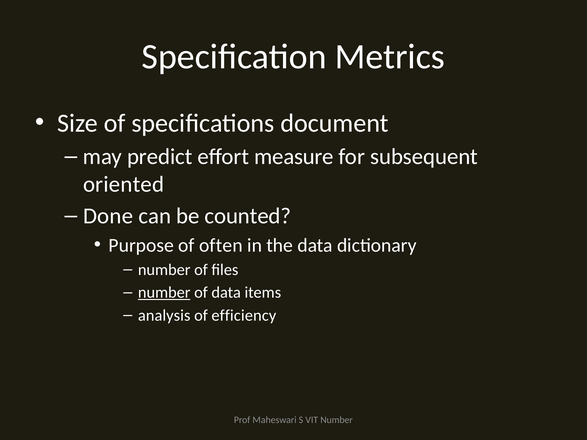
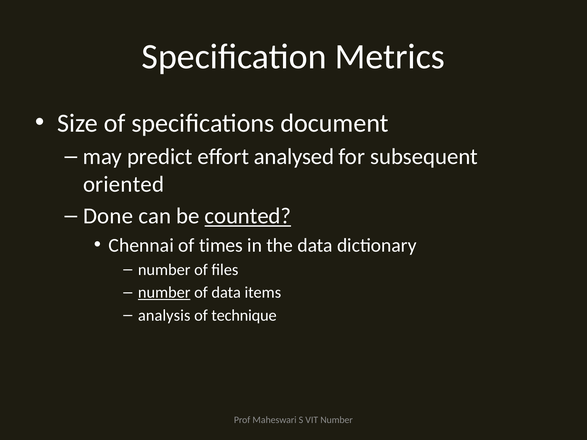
measure: measure -> analysed (294, 157)
counted underline: none -> present (248, 216)
Purpose: Purpose -> Chennai (141, 245)
often: often -> times (221, 245)
efficiency: efficiency -> technique (244, 316)
